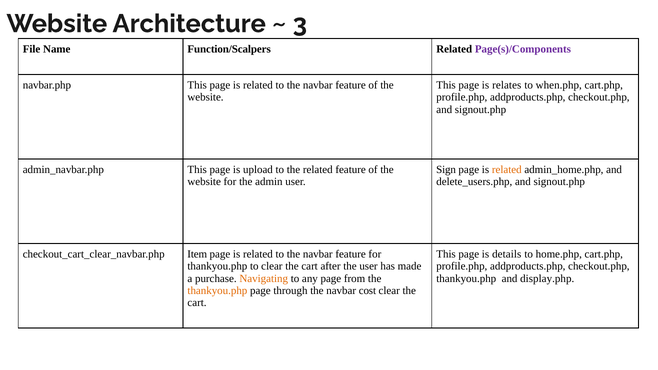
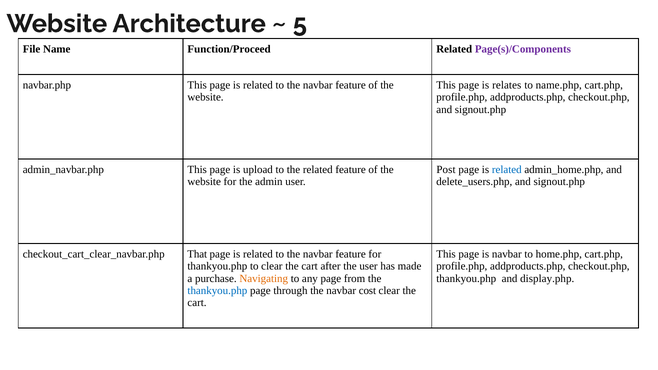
3: 3 -> 5 (300, 24)
Function/Scalpers: Function/Scalpers -> Function/Proceed (229, 49)
when.php: when.php -> name.php (559, 85)
Sign: Sign -> Post (446, 170)
related colour: orange -> blue (507, 170)
Item: Item -> That (197, 254)
is details: details -> navbar (507, 254)
thankyou.php colour: orange -> blue (217, 291)
